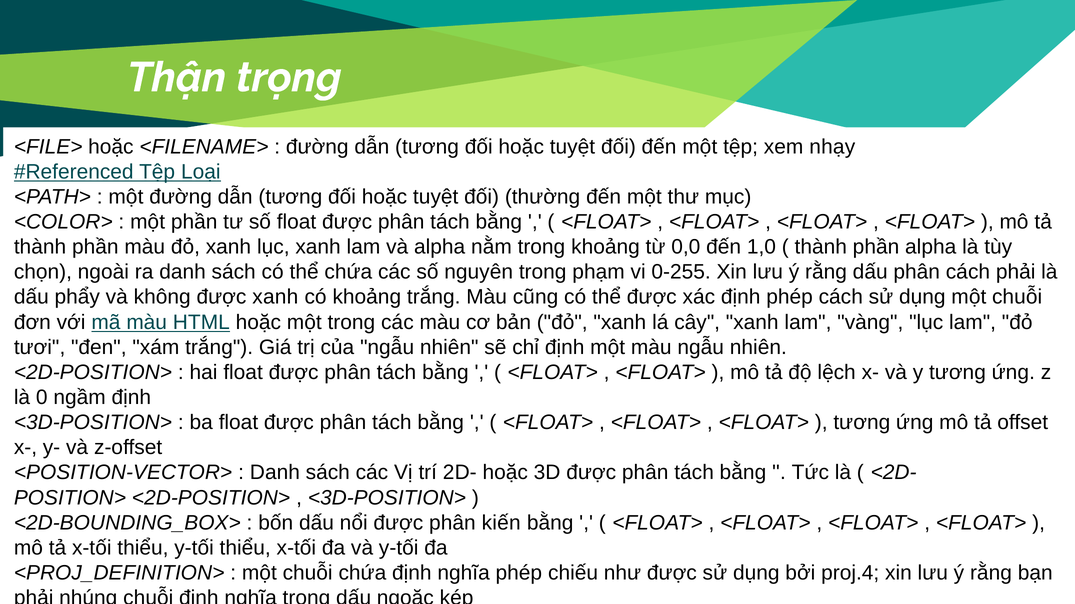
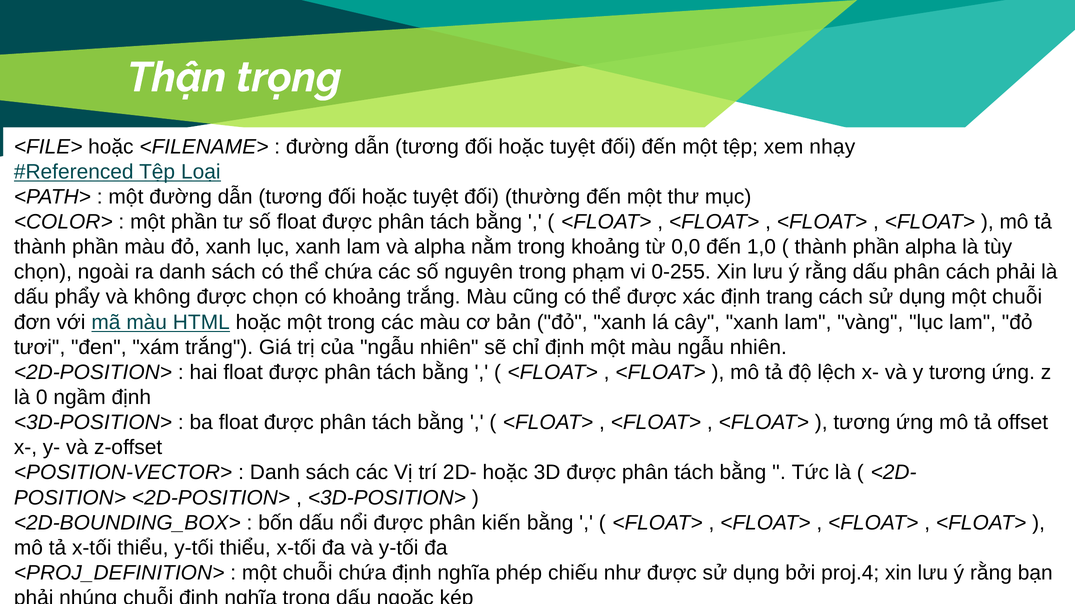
được xanh: xanh -> chọn (275, 297)
định phép: phép -> trang (790, 297)
